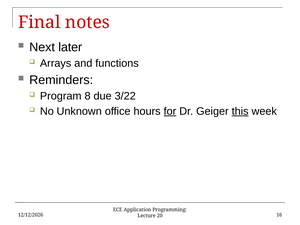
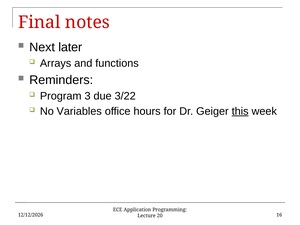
8: 8 -> 3 (88, 96)
Unknown: Unknown -> Variables (79, 111)
for underline: present -> none (170, 111)
